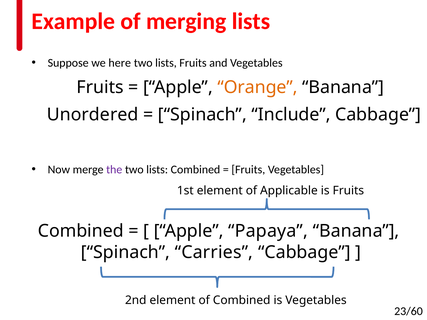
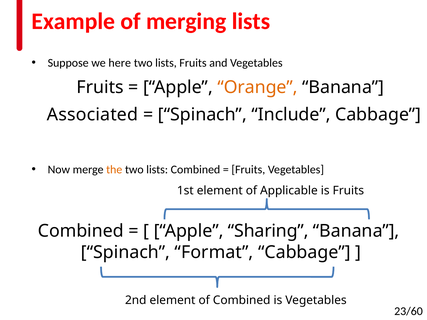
Unordered: Unordered -> Associated (93, 115)
the colour: purple -> orange (114, 170)
Papaya: Papaya -> Sharing (268, 231)
Carries: Carries -> Format (214, 253)
